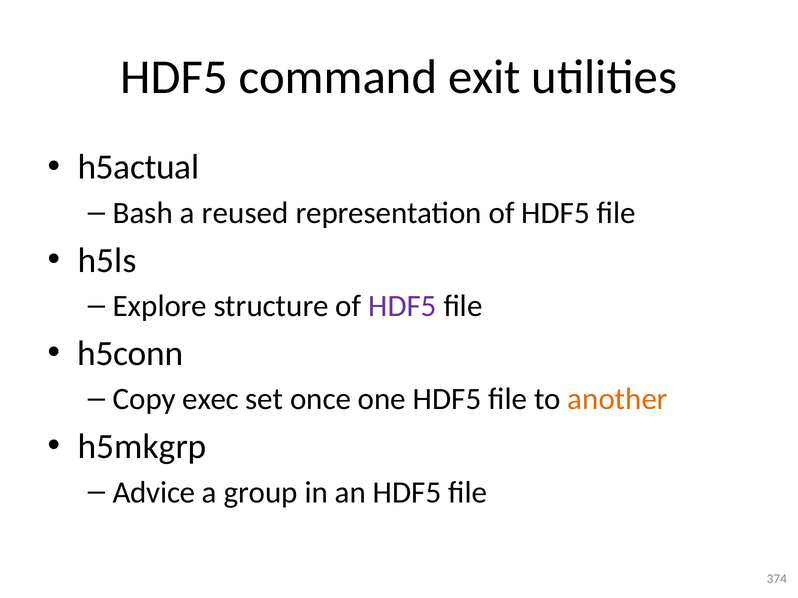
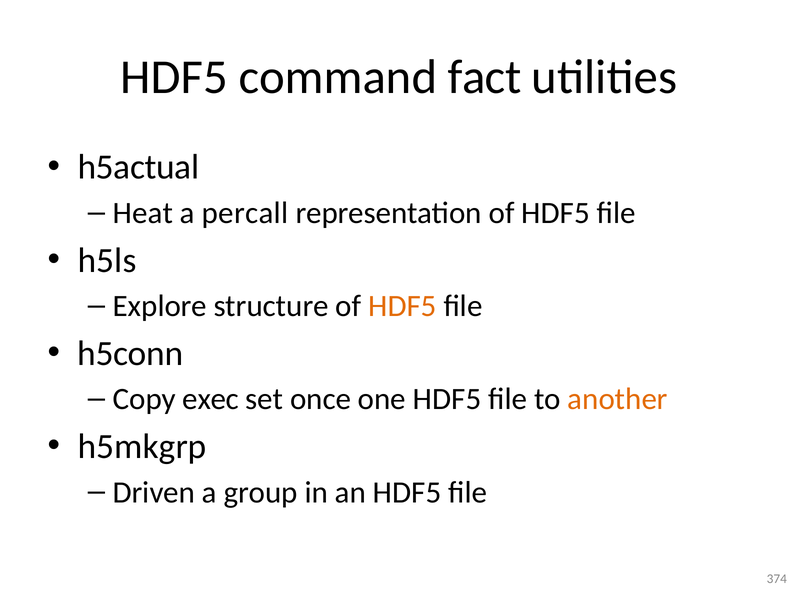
exit: exit -> fact (485, 77)
Bash: Bash -> Heat (143, 213)
reused: reused -> percall (245, 213)
HDF5 colour: purple -> orange (402, 306)
Advice: Advice -> Driven (154, 493)
